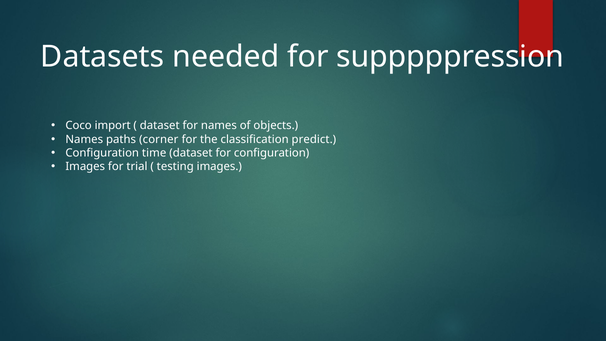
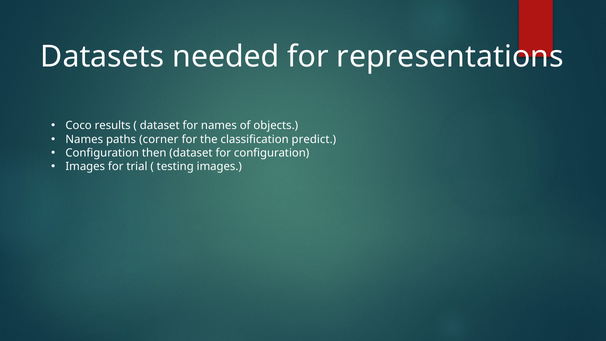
supppppression: supppppression -> representations (450, 57)
import: import -> results (113, 126)
time: time -> then (154, 153)
